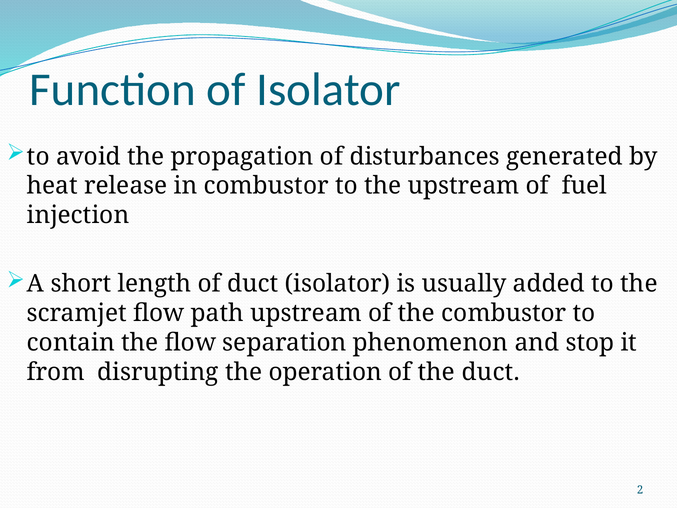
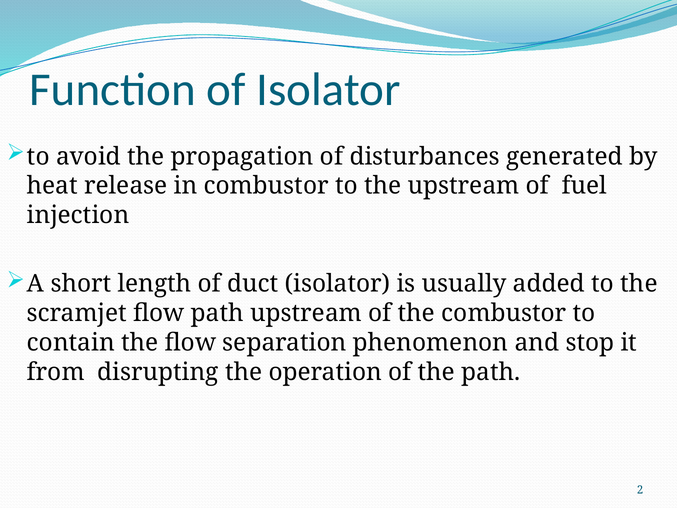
the duct: duct -> path (491, 372)
